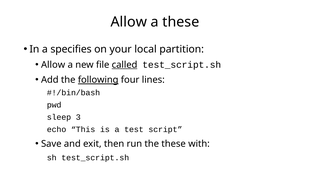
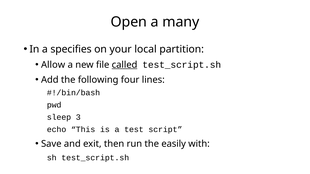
Allow: Allow -> Open (129, 22)
a these: these -> many (181, 22)
following underline: present -> none (98, 80)
the these: these -> easily (174, 144)
